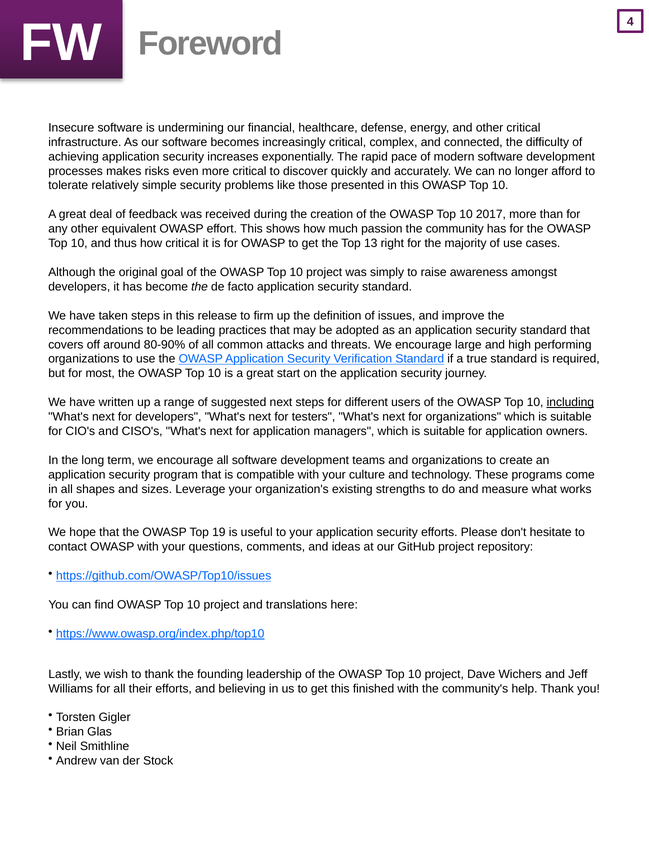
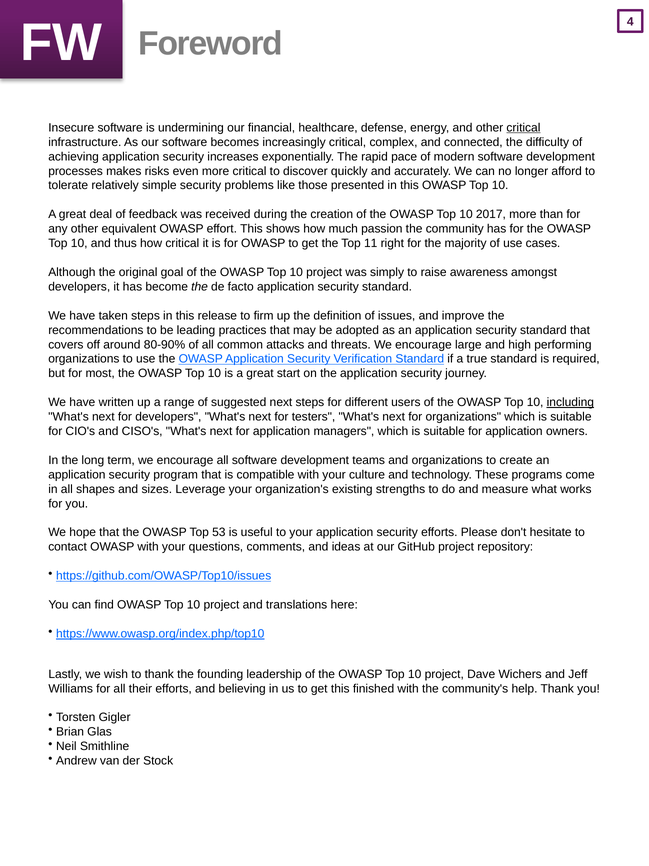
critical underline: none -> present (523, 128)
13: 13 -> 11 (371, 243)
19: 19 -> 53 (219, 532)
